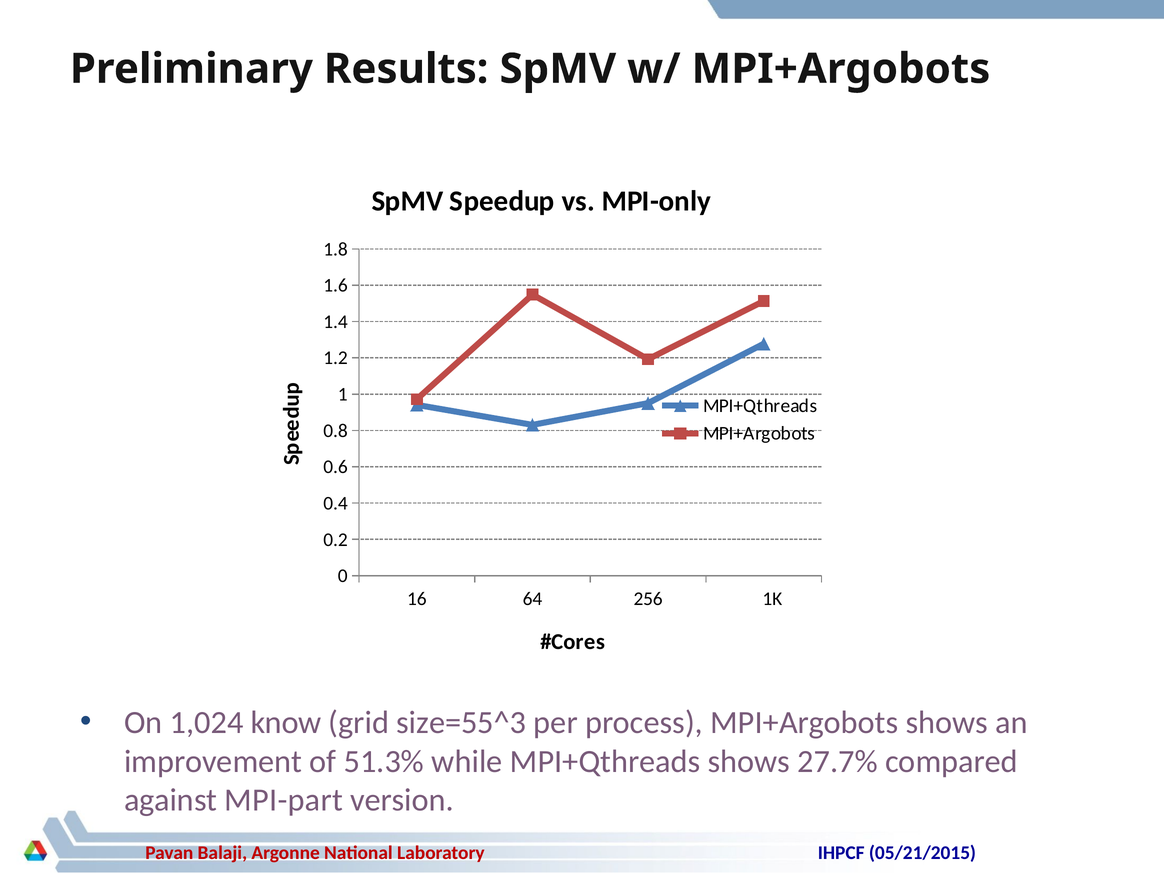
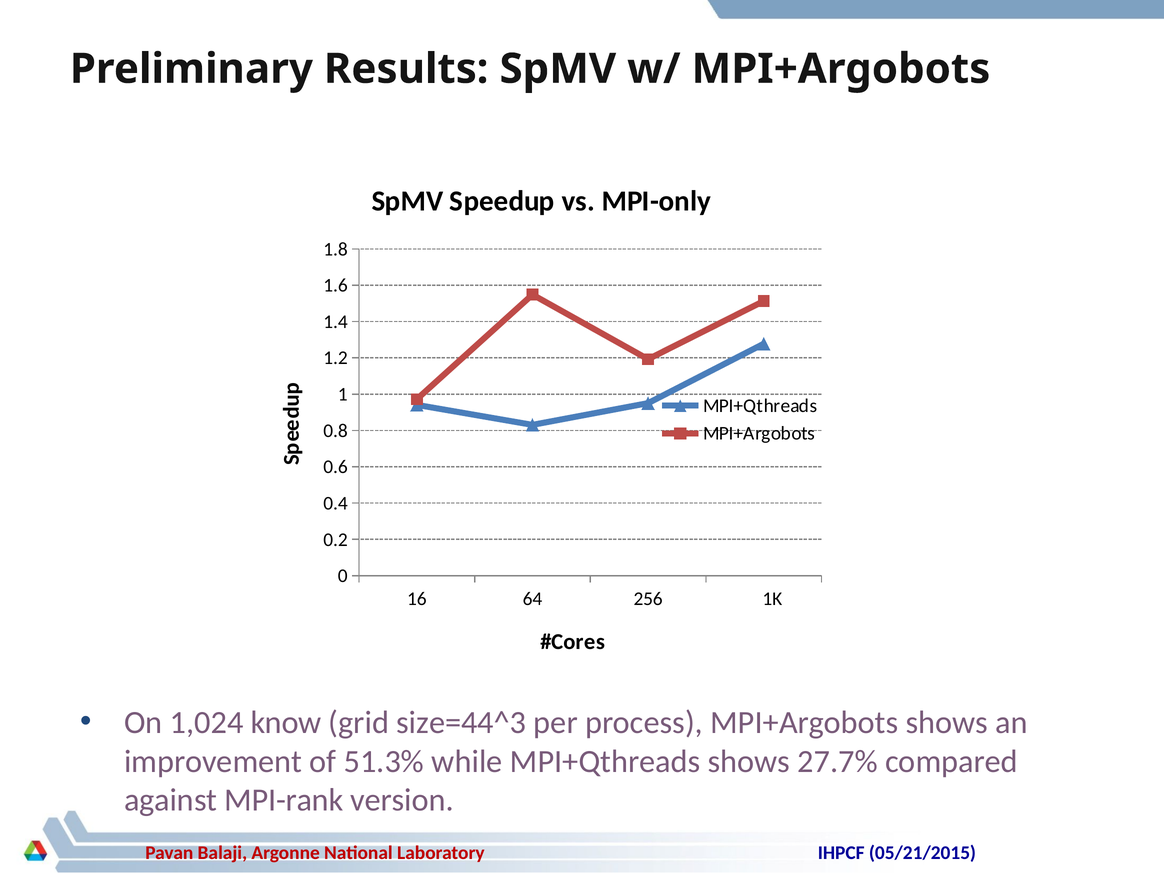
size=55^3: size=55^3 -> size=44^3 (461, 723)
MPI-part: MPI-part -> MPI-rank (284, 800)
